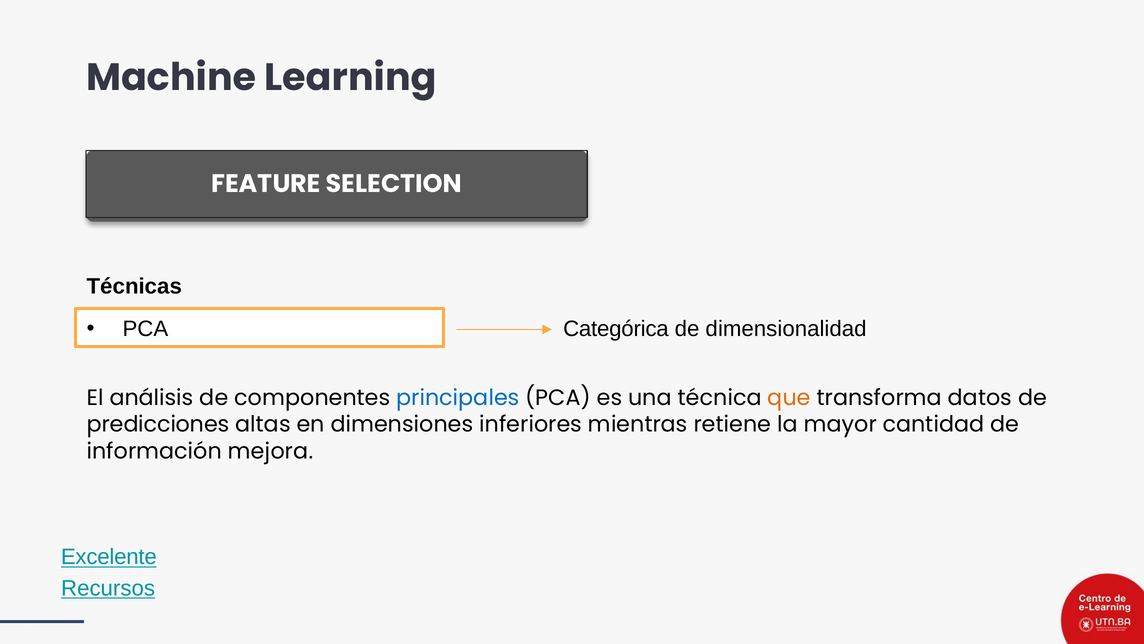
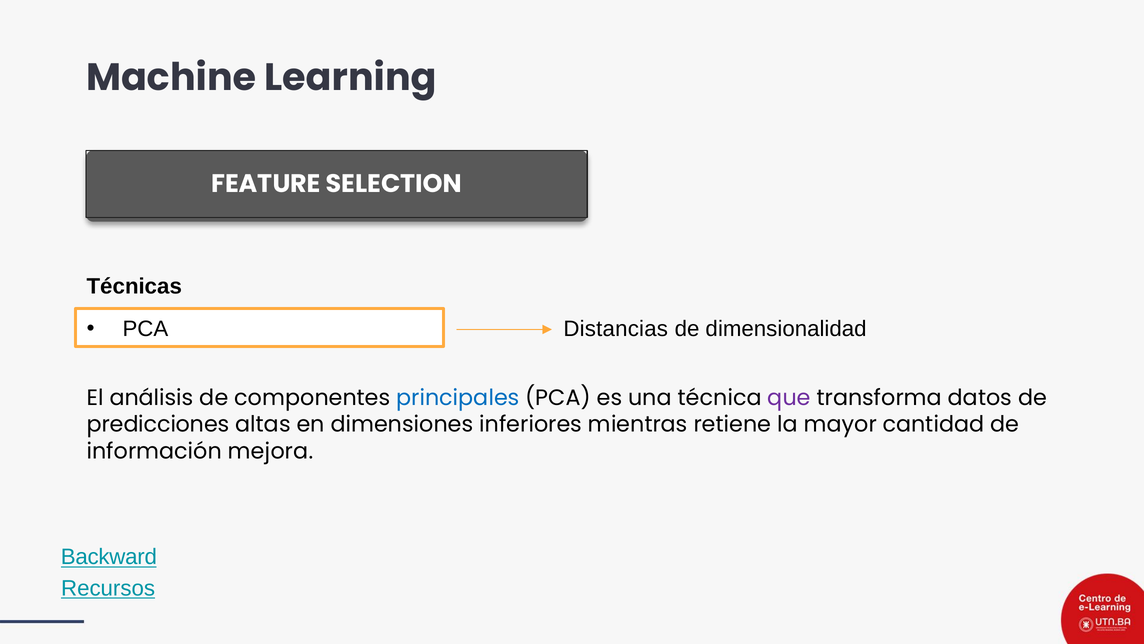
Categórica: Categórica -> Distancias (616, 329)
que colour: orange -> purple (789, 398)
Excelente: Excelente -> Backward (109, 557)
